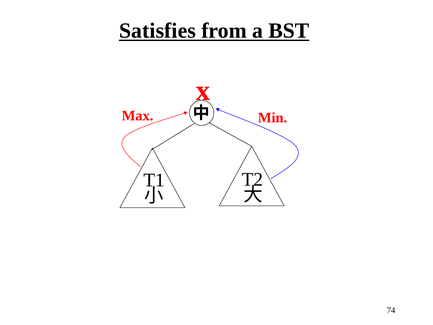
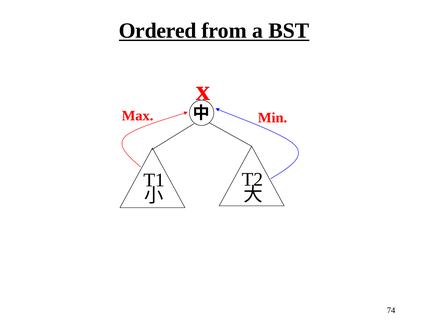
Satisfies: Satisfies -> Ordered (158, 31)
